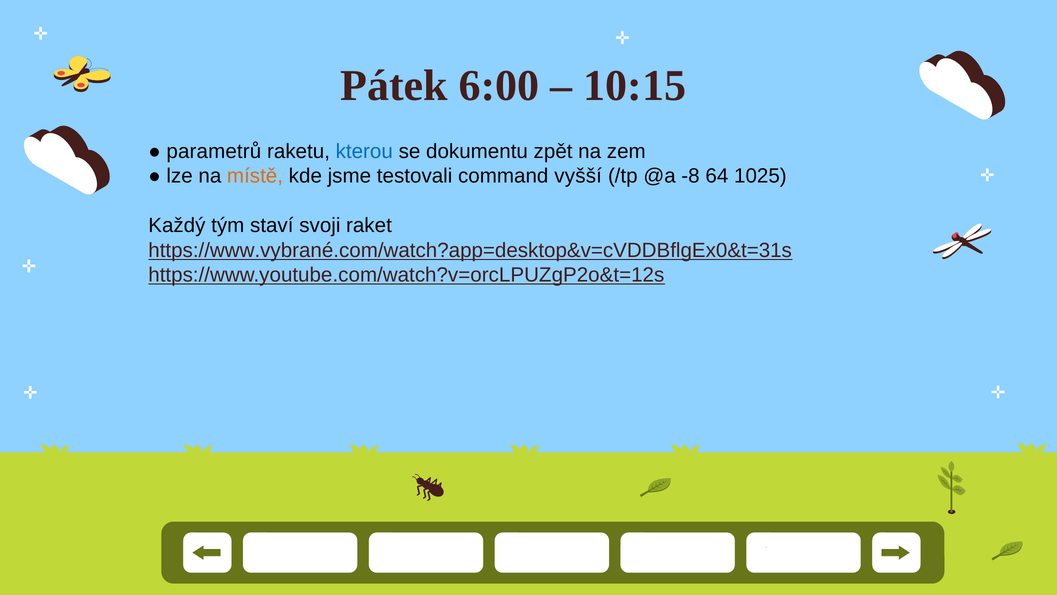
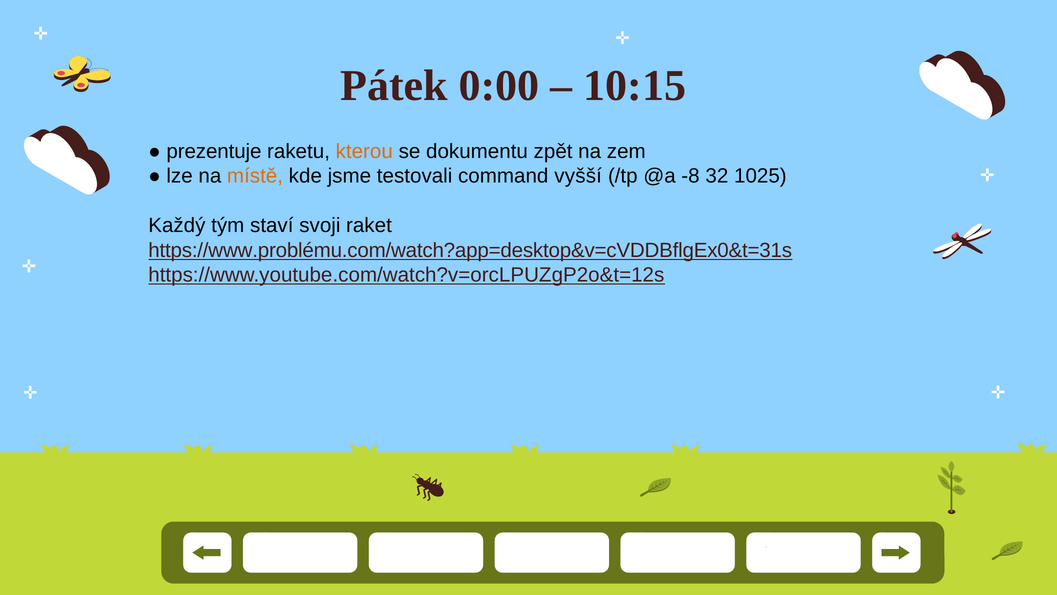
6:00: 6:00 -> 0:00 (499, 86)
parametrů: parametrů -> prezentuje (214, 151)
kterou colour: blue -> orange (364, 151)
64: 64 -> 32 (717, 176)
https://www.vybrané.com/watch?app=desktop&v=cVDDBflgEx0&t=31s: https://www.vybrané.com/watch?app=desktop&v=cVDDBflgEx0&t=31s -> https://www.problému.com/watch?app=desktop&v=cVDDBflgEx0&t=31s (470, 250)
